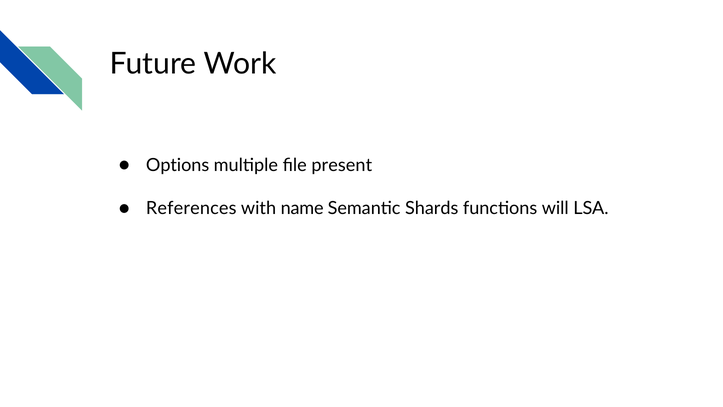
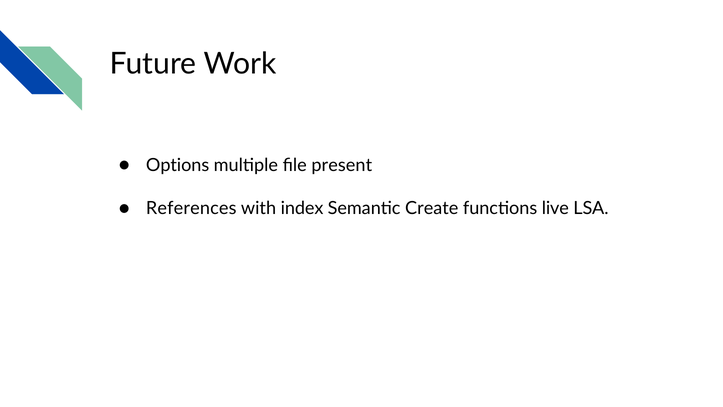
name: name -> index (302, 208)
Shards: Shards -> Create (432, 208)
will: will -> live (555, 208)
